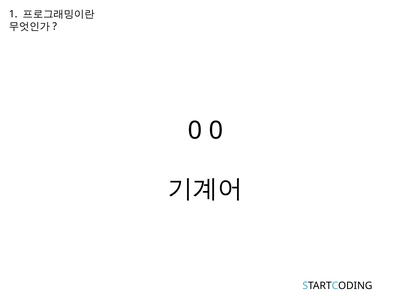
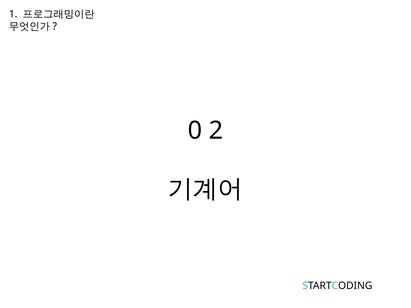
0 0: 0 -> 2 (216, 131)
